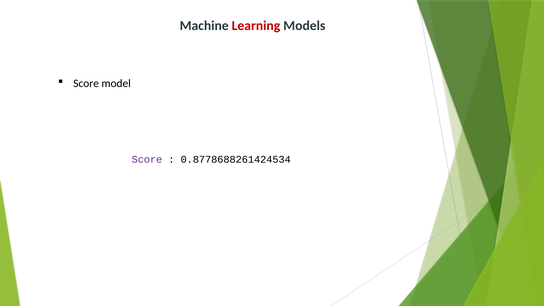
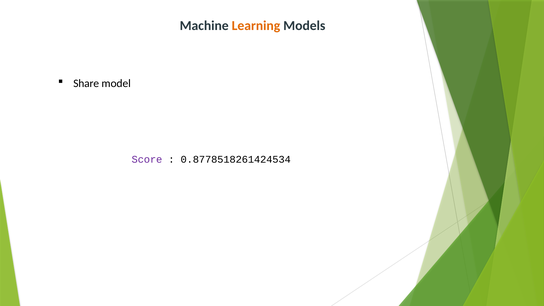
Learning colour: red -> orange (256, 26)
Score: Score -> Share (86, 84)
0.8778688261424534: 0.8778688261424534 -> 0.8778518261424534 (236, 159)
